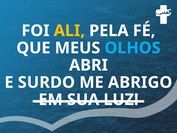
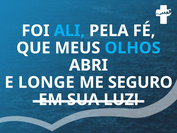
ALI colour: yellow -> light blue (69, 31)
SURDO: SURDO -> LONGE (46, 82)
ABRIGO: ABRIGO -> SEGURO (140, 82)
